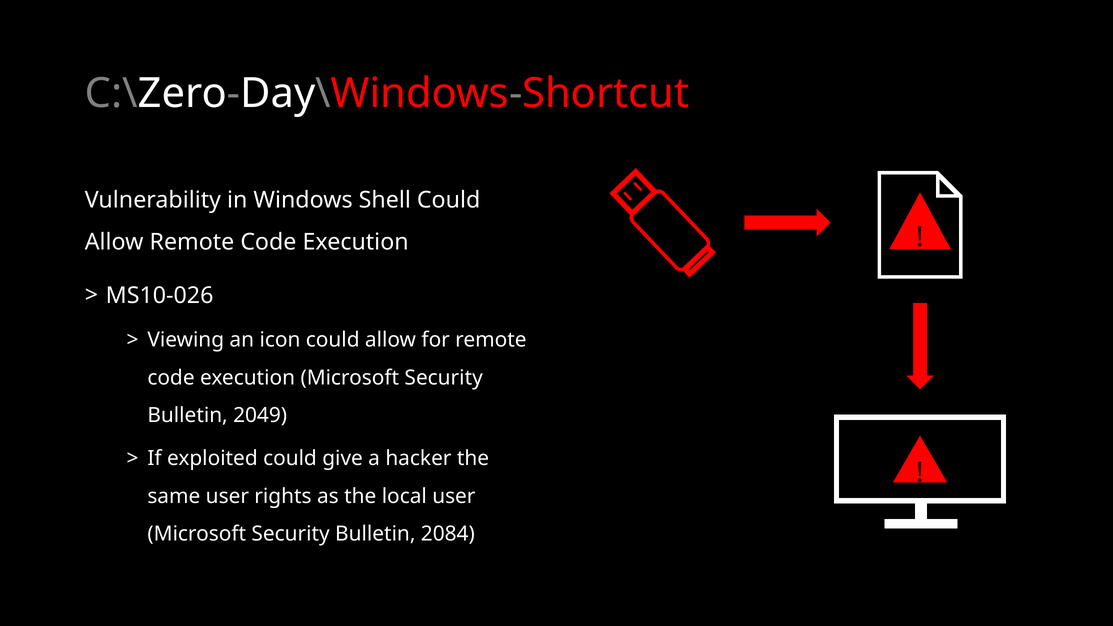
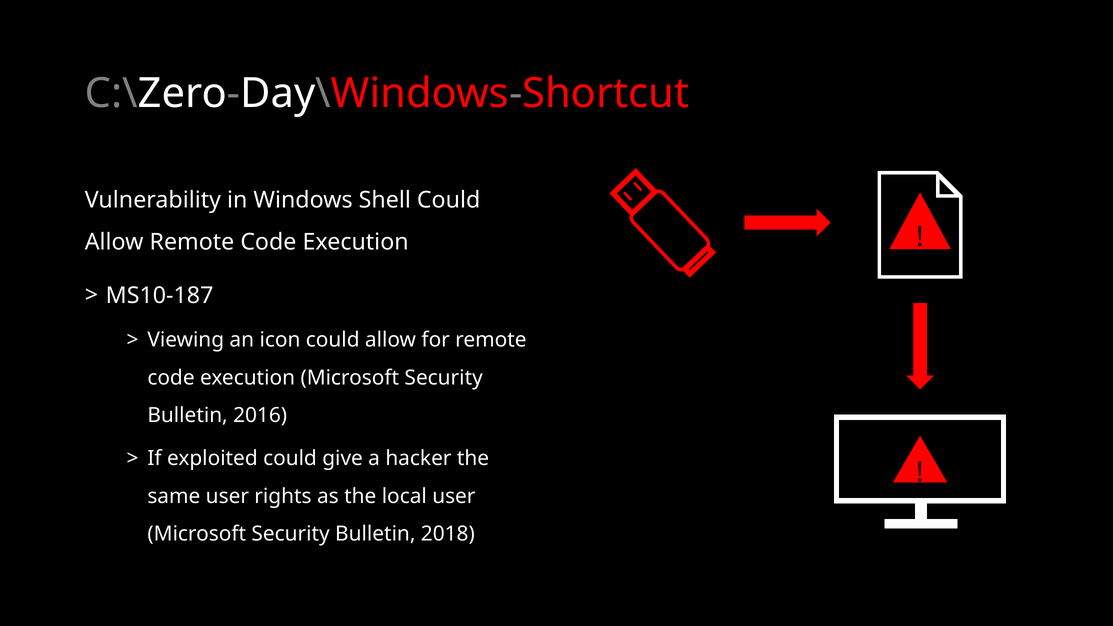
MS10-026: MS10-026 -> MS10-187 (160, 296)
2049: 2049 -> 2016 (260, 415)
2084: 2084 -> 2018 (448, 534)
